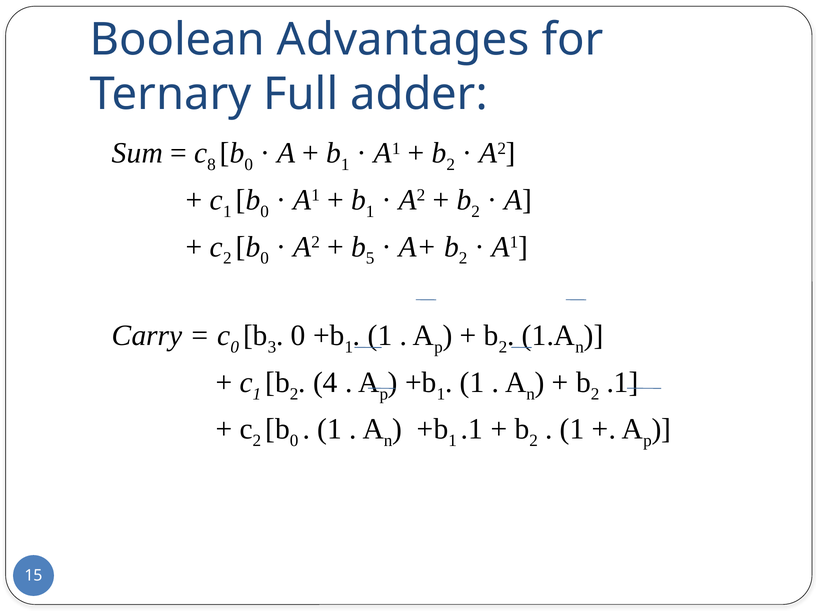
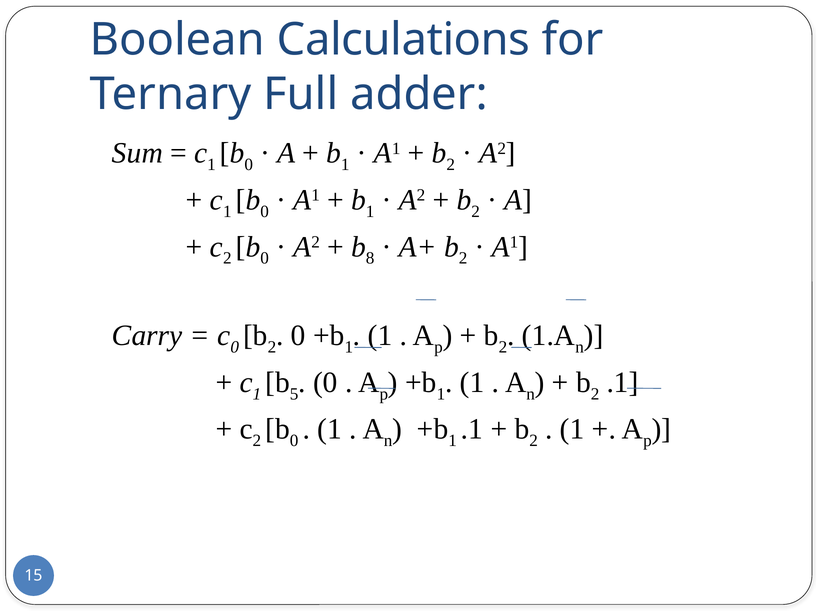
Advantages: Advantages -> Calculations (404, 40)
8: 8 -> 1 (212, 165)
5: 5 -> 8 (370, 259)
3: 3 -> 2 (272, 347)
2: 2 -> 5 (294, 394)
4: 4 -> 0 (325, 383)
